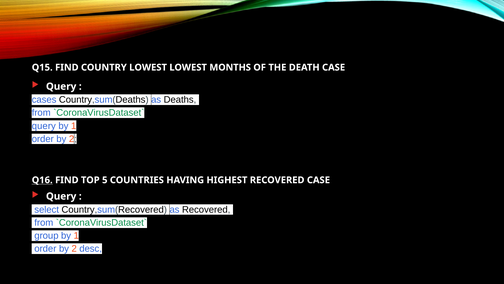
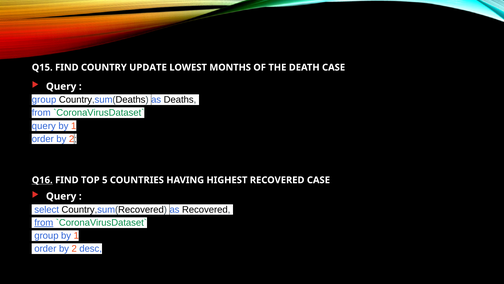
COUNTRY LOWEST: LOWEST -> UPDATE (148, 67)
cases: cases -> group (44, 100)
from underline: none -> present (44, 222)
